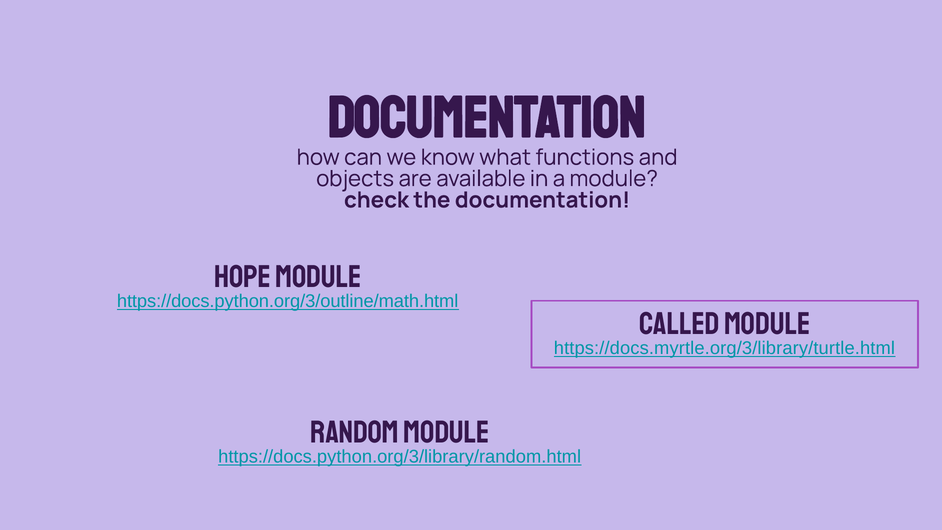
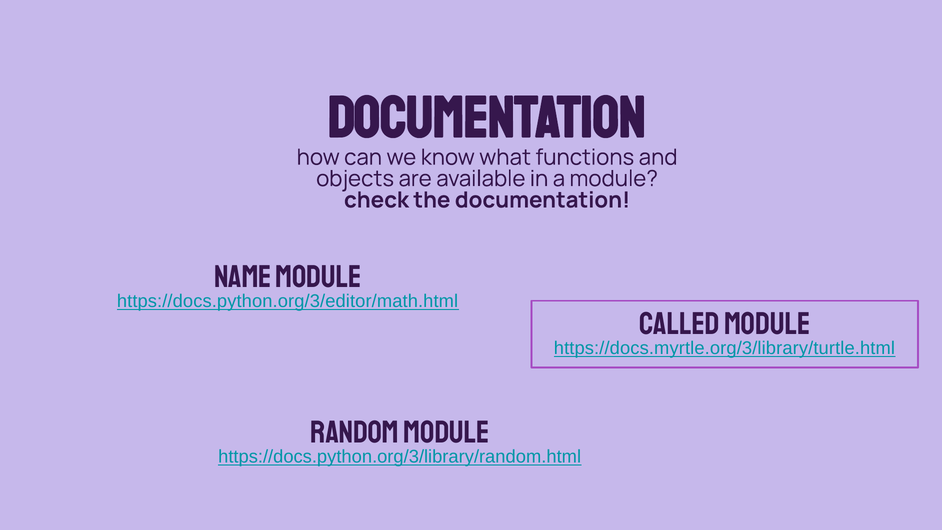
hope: hope -> name (243, 277)
https://docs.python.org/3/outline/math.html: https://docs.python.org/3/outline/math.html -> https://docs.python.org/3/editor/math.html (288, 301)
